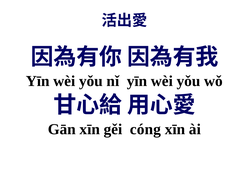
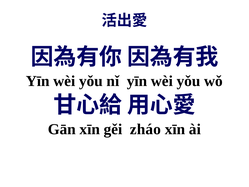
cóng: cóng -> zháo (145, 129)
